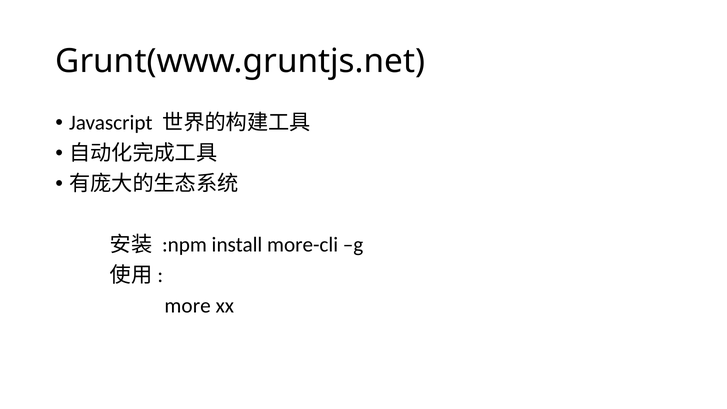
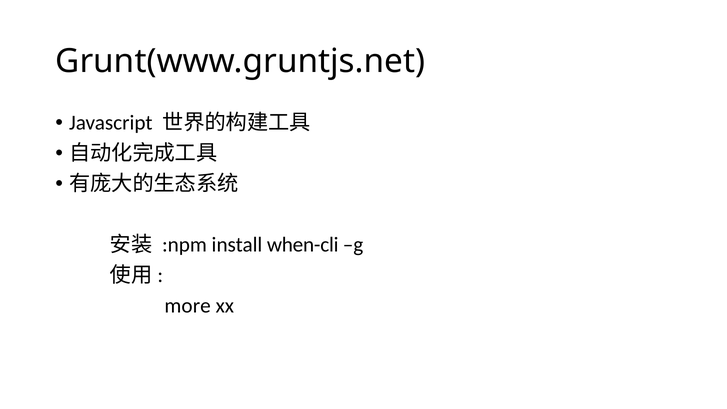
more-cli: more-cli -> when-cli (303, 245)
